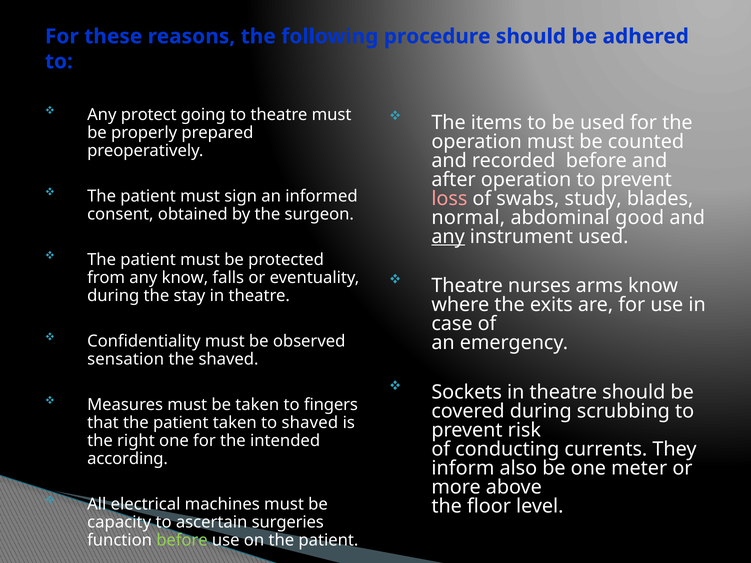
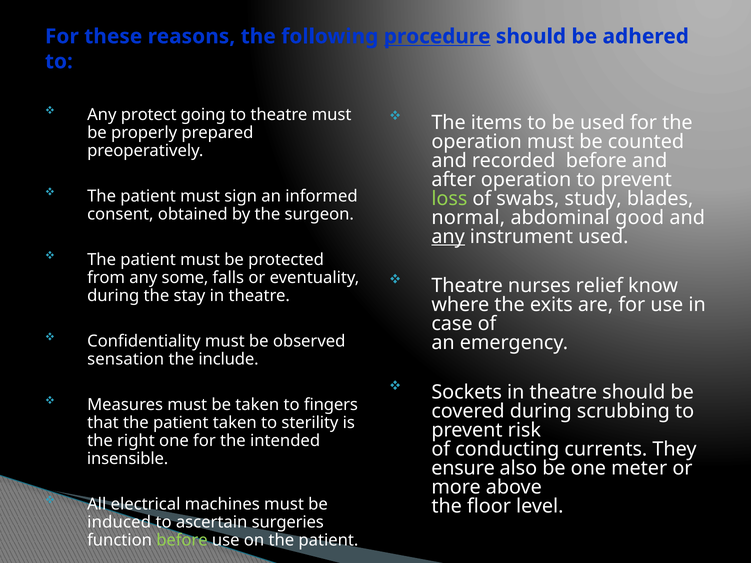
procedure underline: none -> present (437, 36)
loss colour: pink -> light green (449, 199)
any know: know -> some (185, 278)
arms: arms -> relief (599, 286)
the shaved: shaved -> include (229, 359)
to shaved: shaved -> sterility (310, 423)
according: according -> insensible (128, 459)
inform: inform -> ensure (463, 469)
capacity: capacity -> induced (119, 522)
